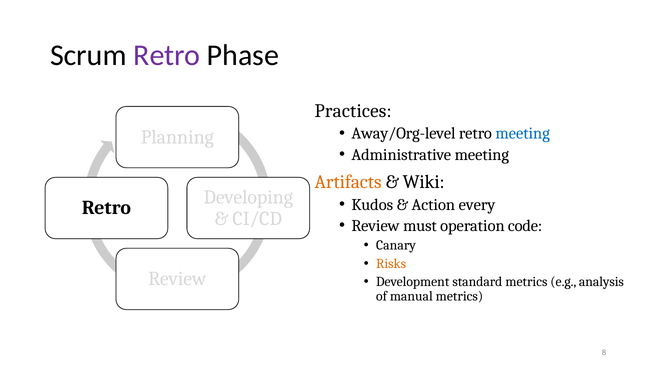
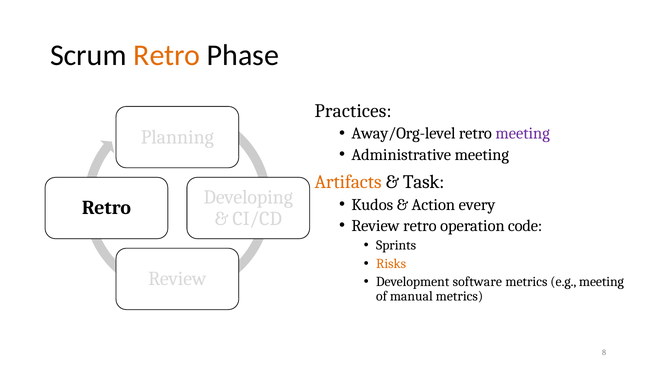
Retro colour: purple -> orange (167, 55)
meeting colour: blue -> purple (523, 134)
Wiki: Wiki -> Task (424, 182)
must: must -> retro (420, 226)
Canary: Canary -> Sprints (396, 245)
standard: standard -> software (477, 282)
e.g analysis: analysis -> meeting (601, 282)
